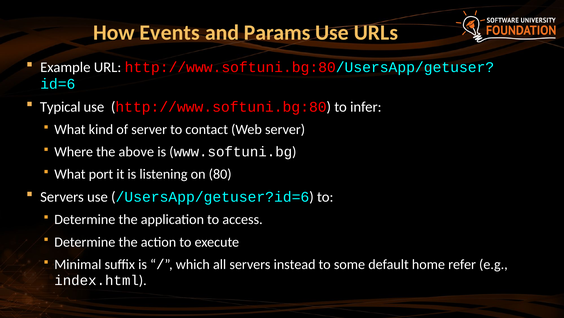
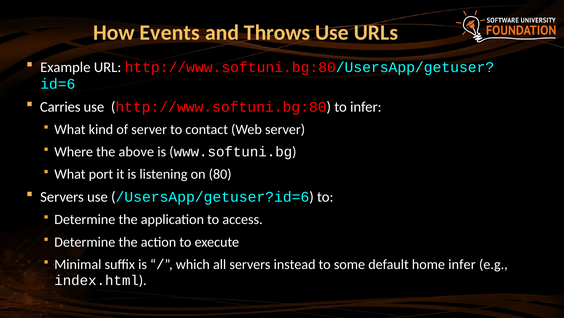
Params: Params -> Throws (277, 33)
Typical: Typical -> Carries (60, 107)
home refer: refer -> infer (462, 264)
